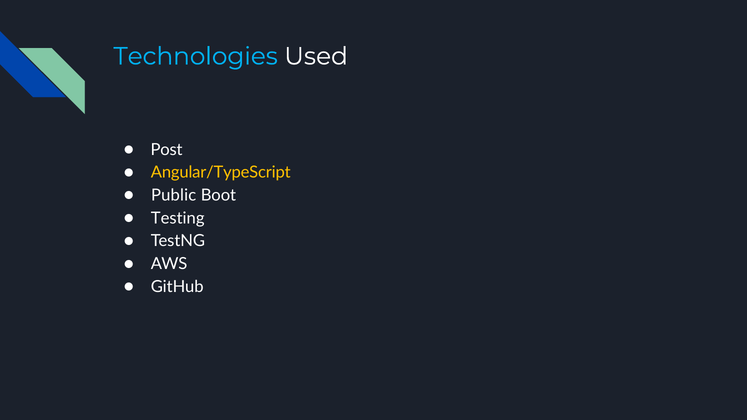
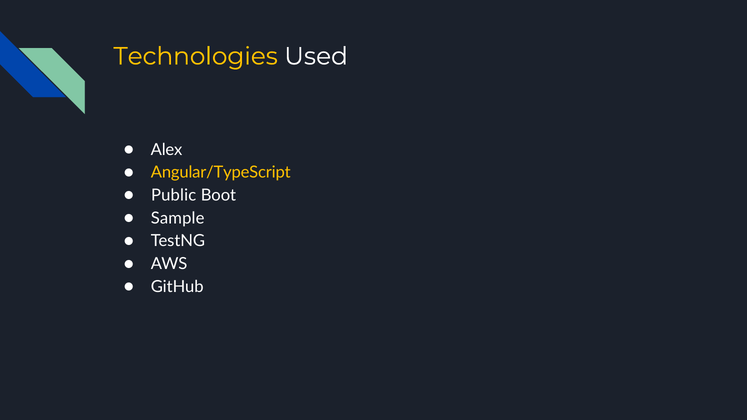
Technologies colour: light blue -> yellow (196, 56)
Post: Post -> Alex (167, 150)
Testing: Testing -> Sample (178, 218)
